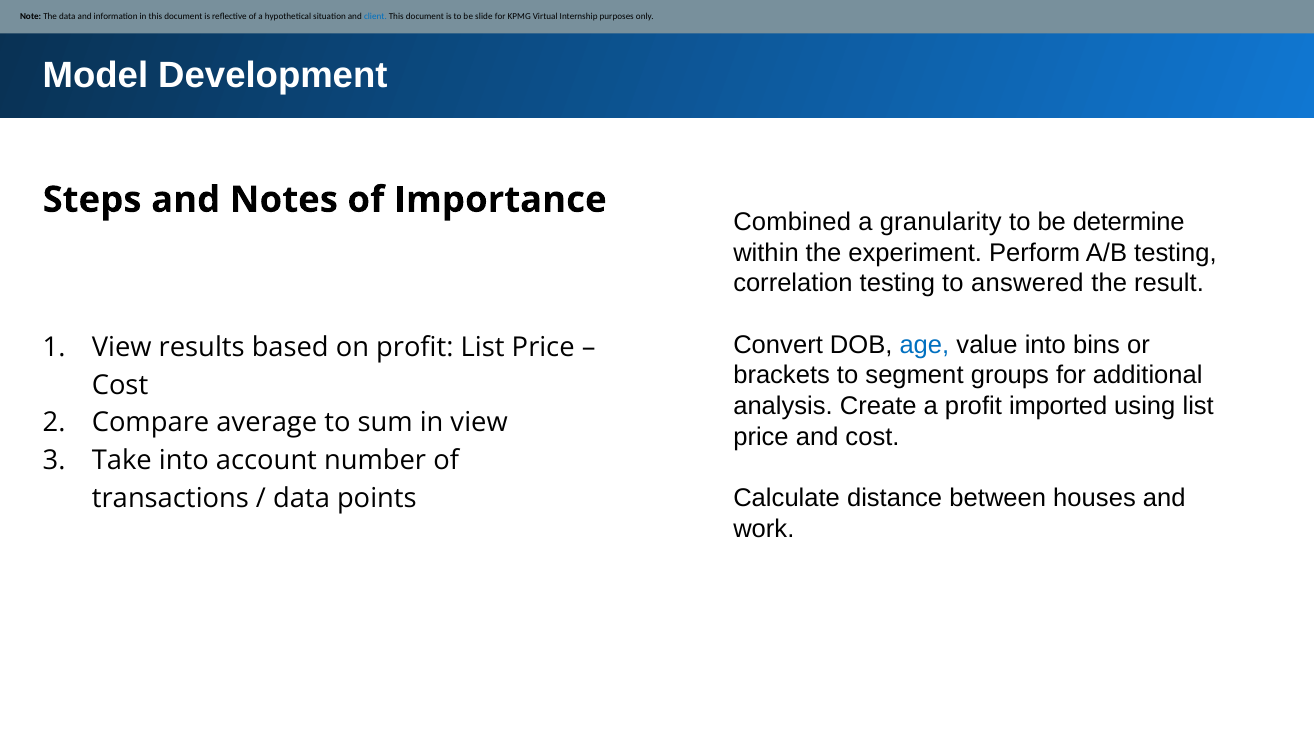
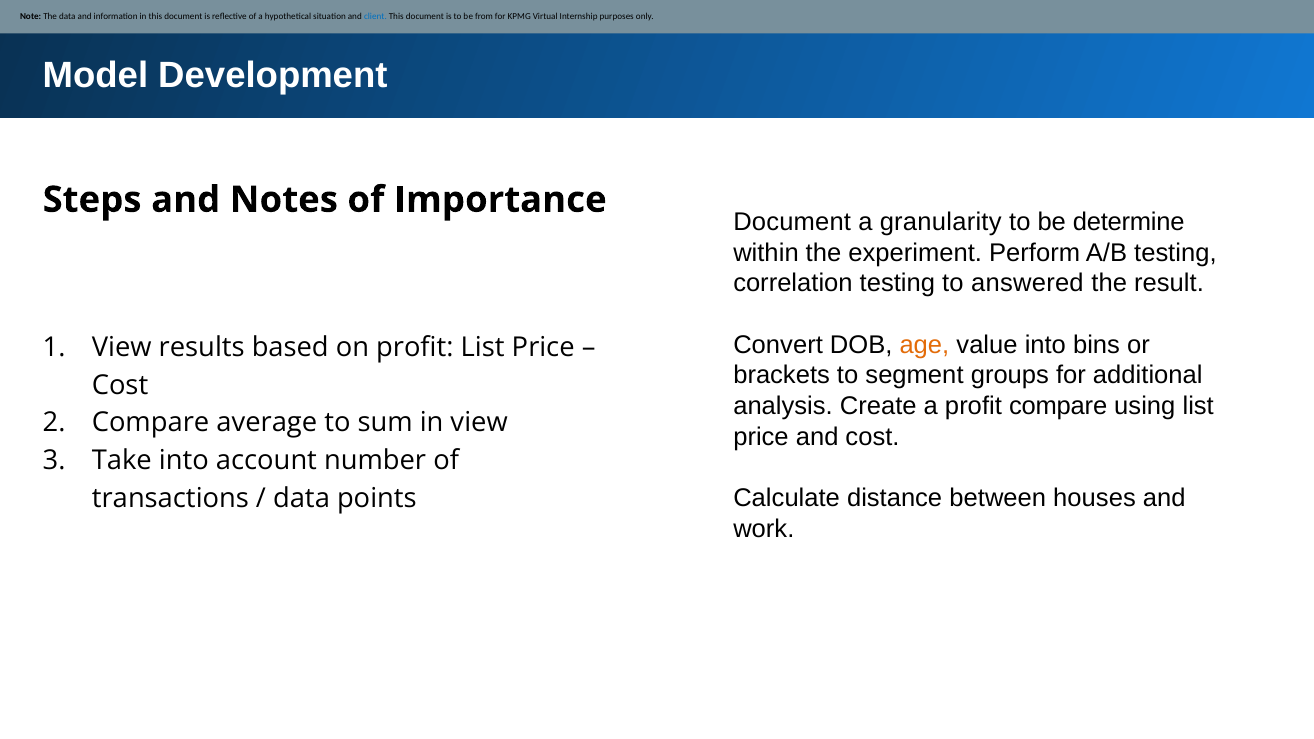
slide: slide -> from (484, 17)
Combined: Combined -> Document (792, 222)
age colour: blue -> orange (924, 345)
profit imported: imported -> compare (1058, 406)
